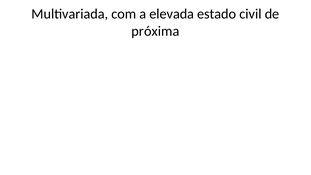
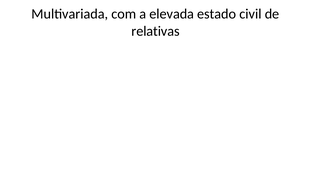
próxima: próxima -> relativas (156, 31)
